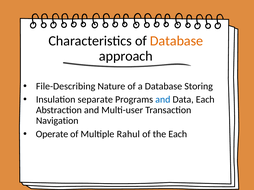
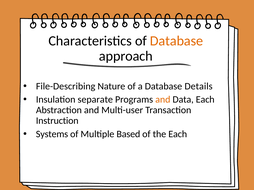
Storing: Storing -> Details (199, 86)
and colour: blue -> orange (163, 100)
Navigation: Navigation -> Instruction (57, 121)
Operate: Operate -> Systems (52, 134)
Rahul: Rahul -> Based (128, 134)
